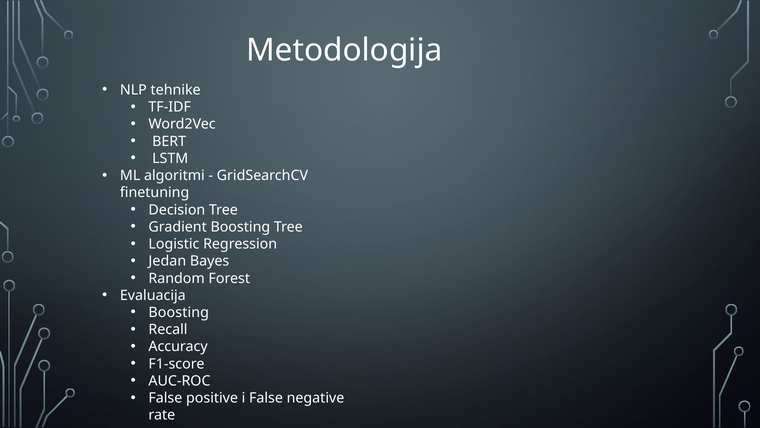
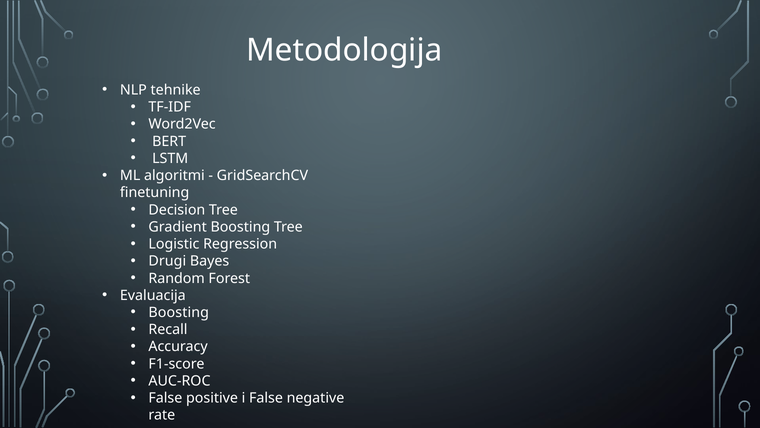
Jedan: Jedan -> Drugi (167, 261)
